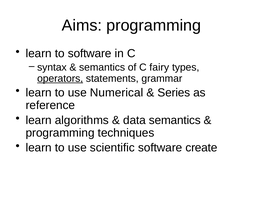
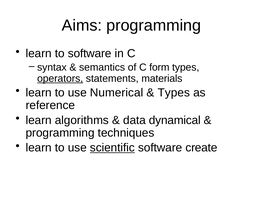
fairy: fairy -> form (159, 67)
grammar: grammar -> materials (162, 79)
Series: Series -> Types (174, 93)
data semantics: semantics -> dynamical (175, 120)
scientific underline: none -> present (112, 148)
